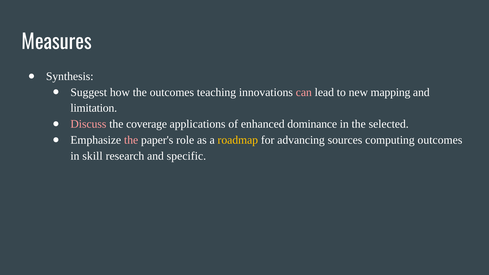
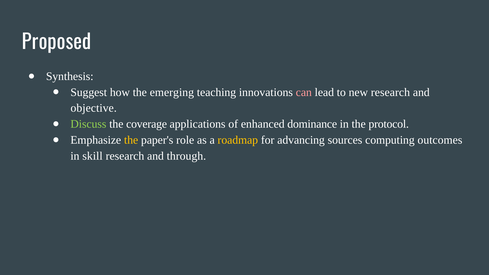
Measures: Measures -> Proposed (57, 42)
the outcomes: outcomes -> emerging (172, 92)
new mapping: mapping -> research (390, 92)
limitation: limitation -> objective (94, 108)
Discuss colour: pink -> light green (88, 124)
selected: selected -> protocol (389, 124)
the colour: pink -> yellow (131, 140)
specific: specific -> through (186, 156)
